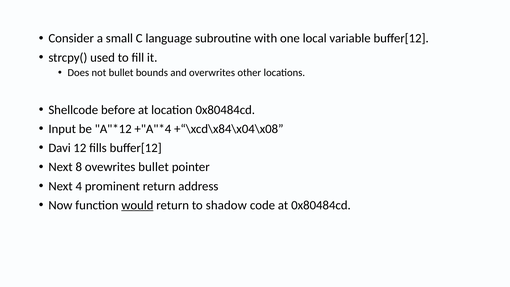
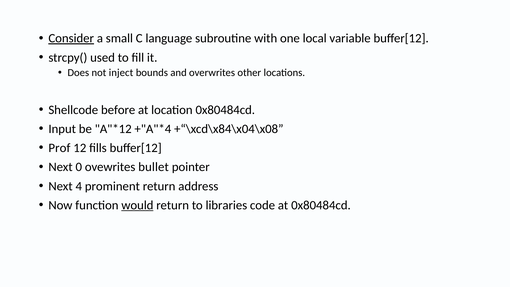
Consider underline: none -> present (71, 38)
not bullet: bullet -> inject (121, 73)
Davi: Davi -> Prof (59, 148)
8: 8 -> 0 (79, 167)
shadow: shadow -> libraries (226, 205)
